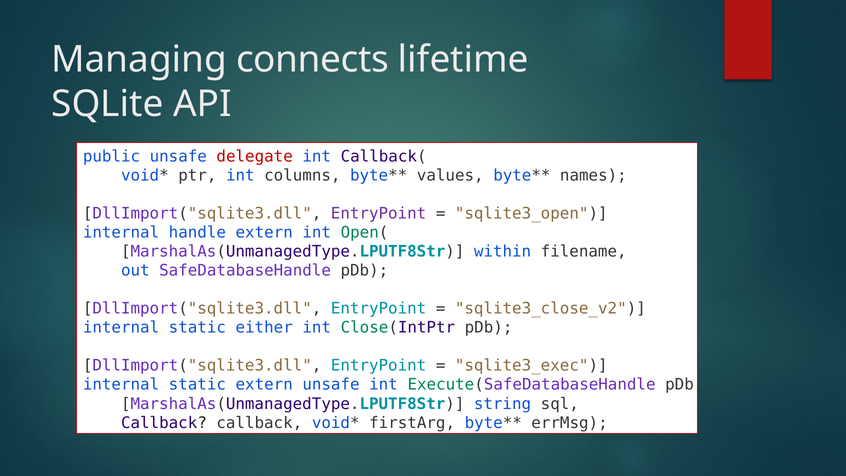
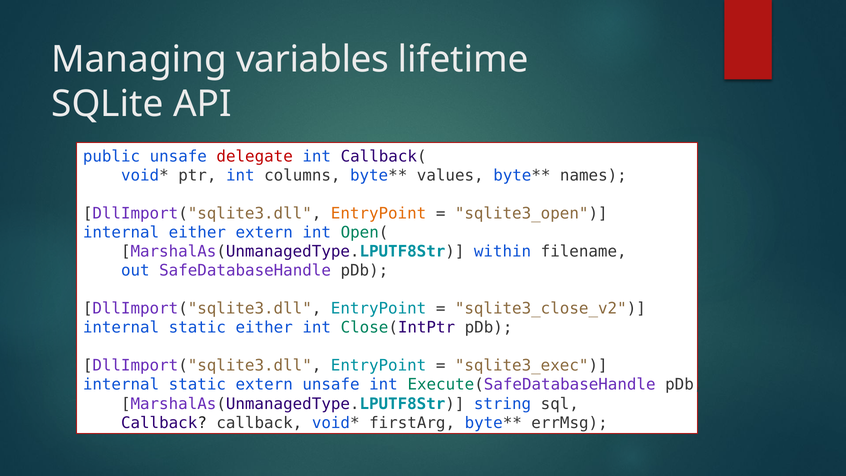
connects: connects -> variables (313, 59)
EntryPoint colour: purple -> orange (379, 213)
internal handle: handle -> either (197, 232)
